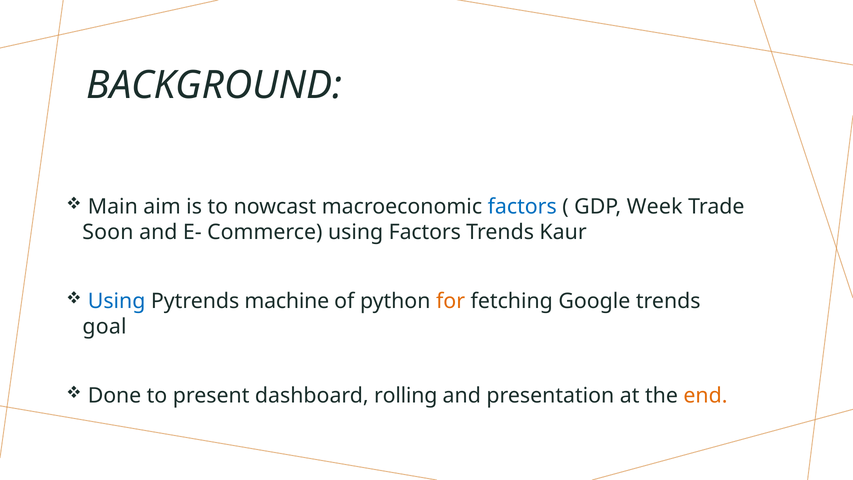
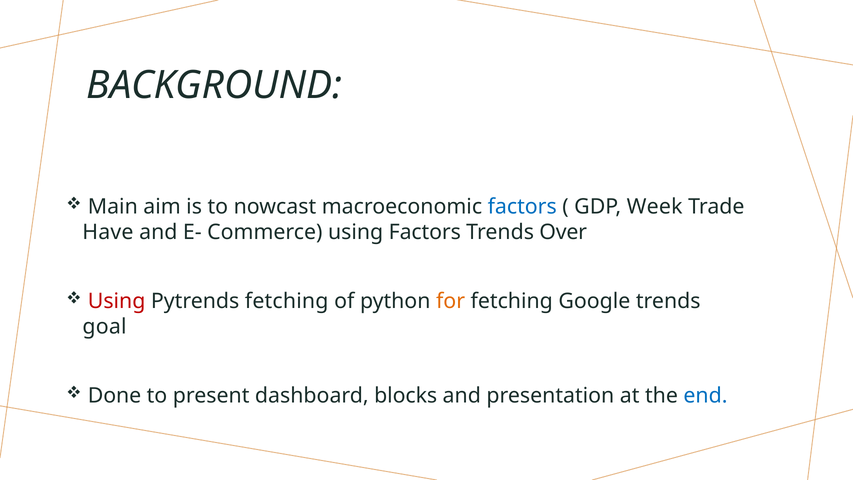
Soon: Soon -> Have (108, 232)
Kaur: Kaur -> Over (563, 232)
Using colour: blue -> red (117, 301)
Pytrends machine: machine -> fetching (287, 301)
rolling: rolling -> blocks (406, 396)
end colour: orange -> blue (705, 396)
